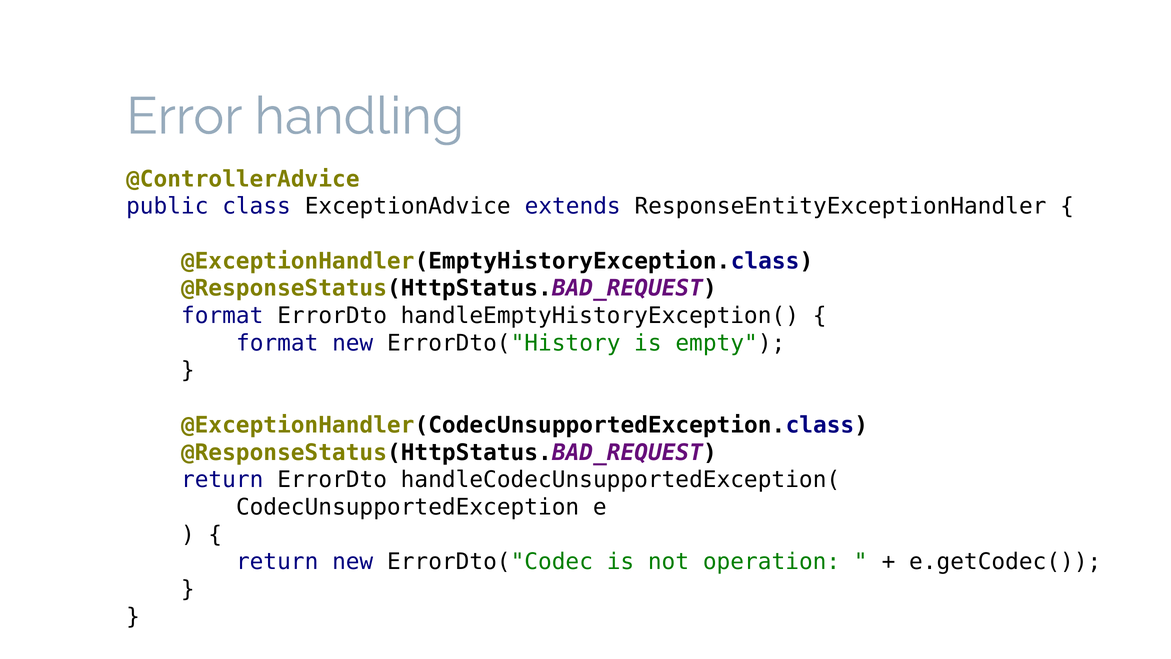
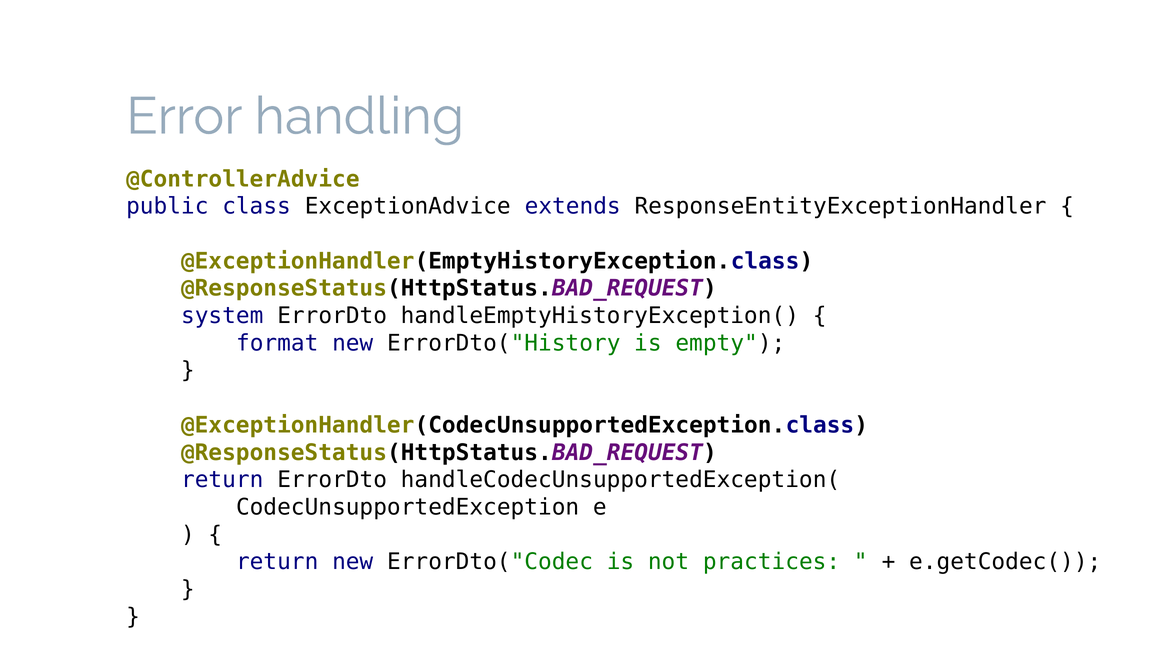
format: format -> system (222, 316)
operation: operation -> practices (772, 562)
